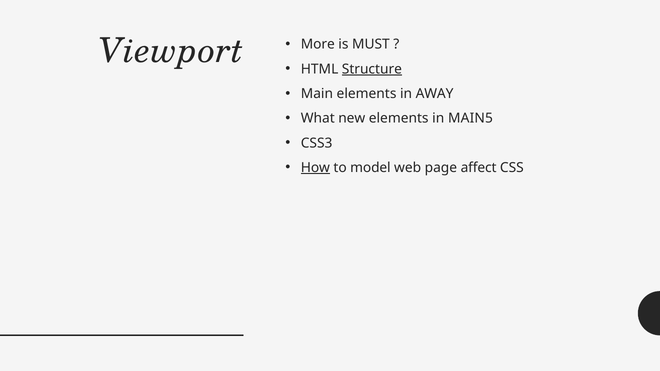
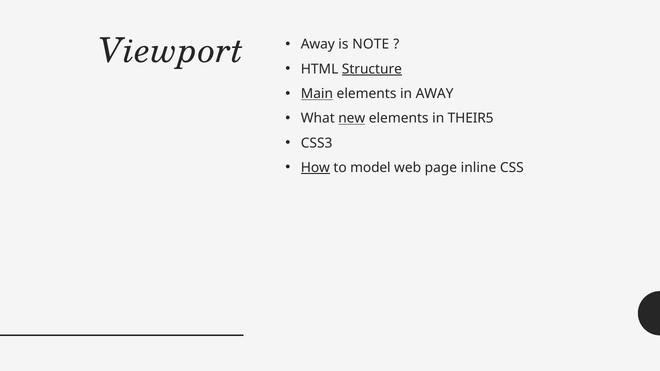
More: More -> Away (318, 44)
MUST: MUST -> NOTE (371, 44)
Main underline: none -> present (317, 94)
new underline: none -> present (352, 118)
MAIN5: MAIN5 -> THEIR5 (471, 118)
affect: affect -> inline (478, 168)
